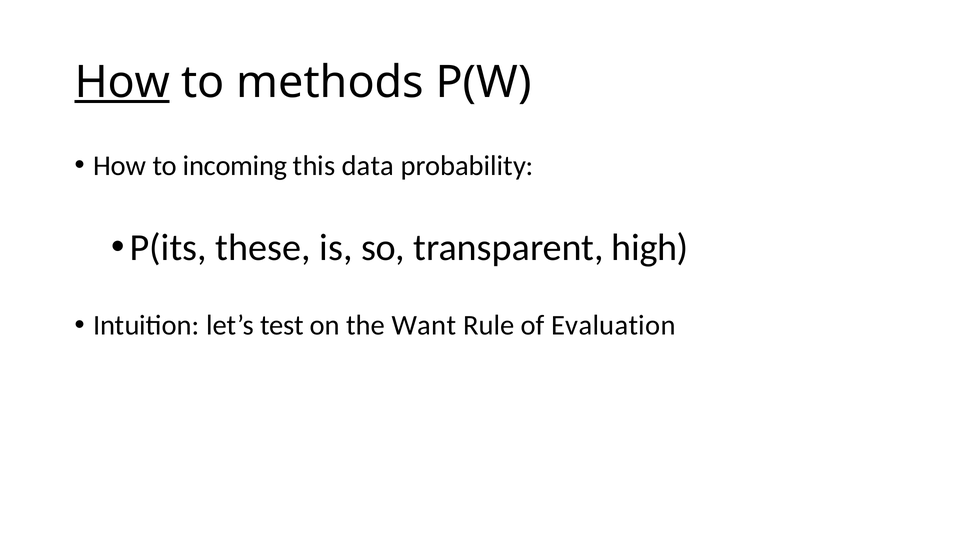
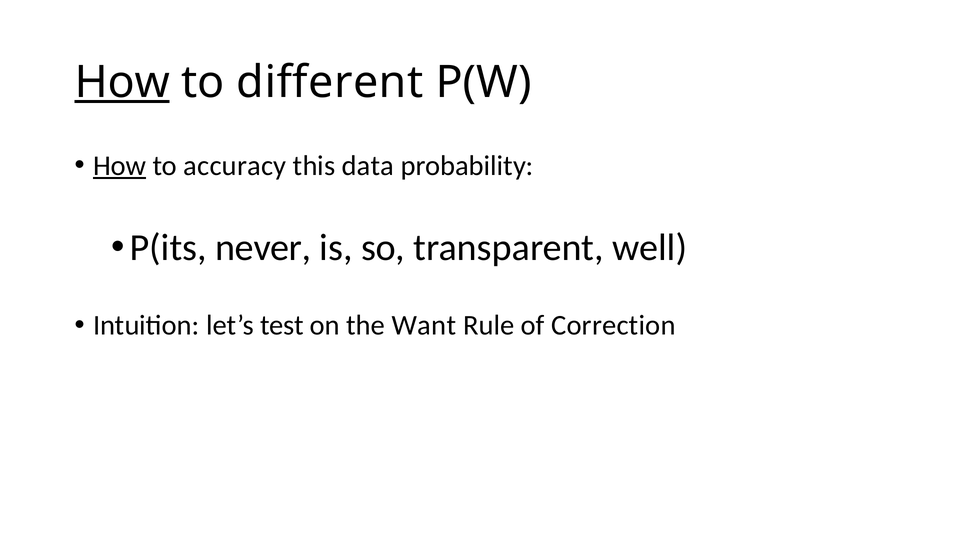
methods: methods -> different (330, 82)
How underline: none -> present (120, 166)
incoming: incoming -> accuracy (235, 166)
these: these -> never (263, 248)
high: high -> well (650, 248)
Evaluation: Evaluation -> Correction (613, 326)
